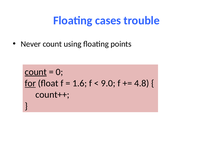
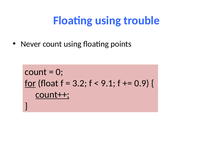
Floating cases: cases -> using (108, 21)
count underline: present -> none (36, 72)
1.6: 1.6 -> 3.2 (80, 83)
9.0: 9.0 -> 9.1 (108, 83)
4.8: 4.8 -> 0.9 (142, 83)
count++ underline: none -> present (52, 95)
